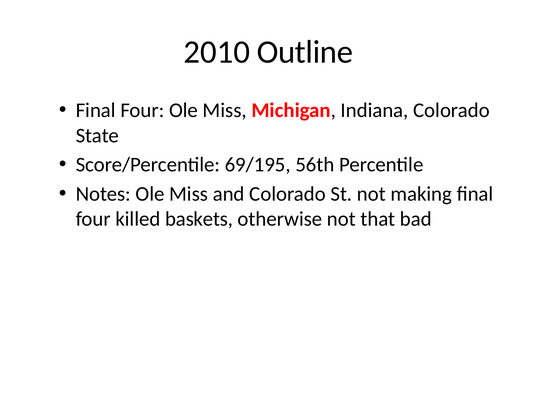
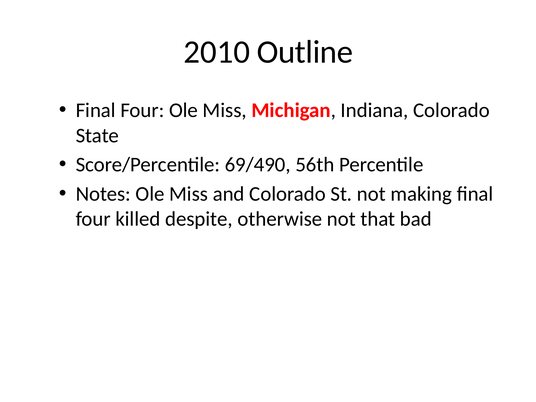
69/195: 69/195 -> 69/490 (258, 165)
baskets: baskets -> despite (199, 219)
